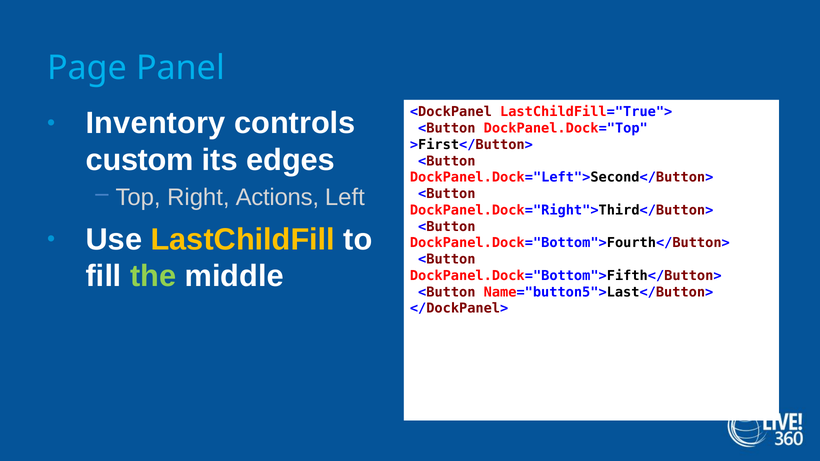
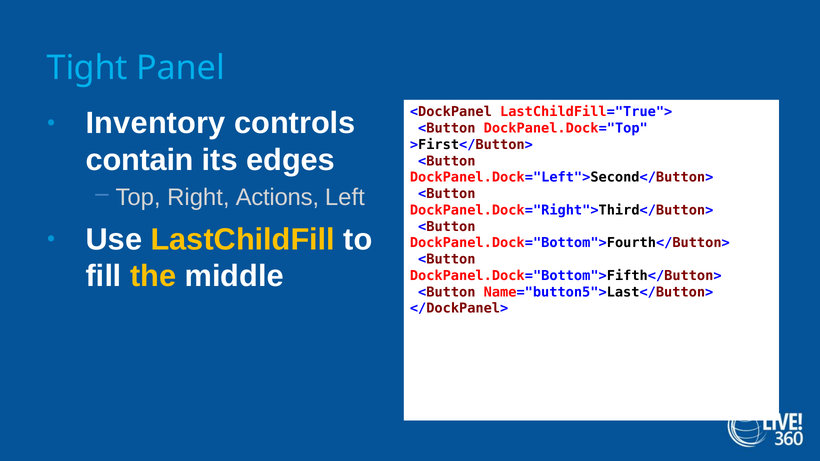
Page: Page -> Tight (87, 68)
custom: custom -> contain (140, 160)
the colour: light green -> yellow (153, 277)
